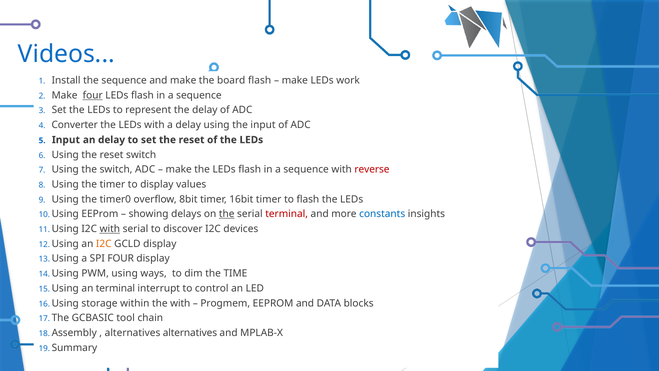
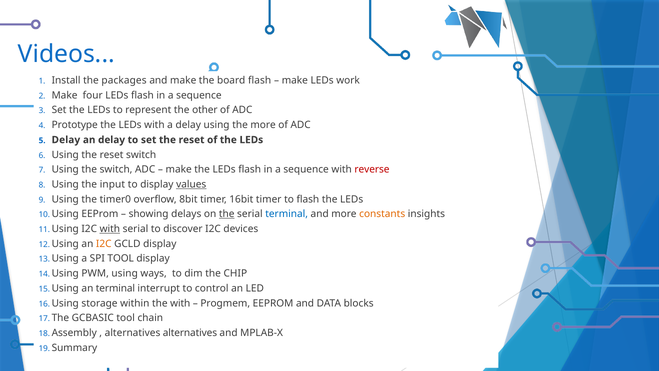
the sequence: sequence -> packages (124, 80)
four underline: present -> none (93, 95)
the delay: delay -> other (205, 110)
Converter: Converter -> Prototype (75, 125)
the input: input -> more (263, 125)
Input: Input -> Delay (66, 140)
the timer: timer -> input (112, 184)
values underline: none -> present (191, 184)
terminal colour: red -> blue (287, 214)
constants colour: blue -> orange (382, 214)
SPI FOUR: FOUR -> TOOL (121, 258)
TIME: TIME -> CHIP (235, 273)
